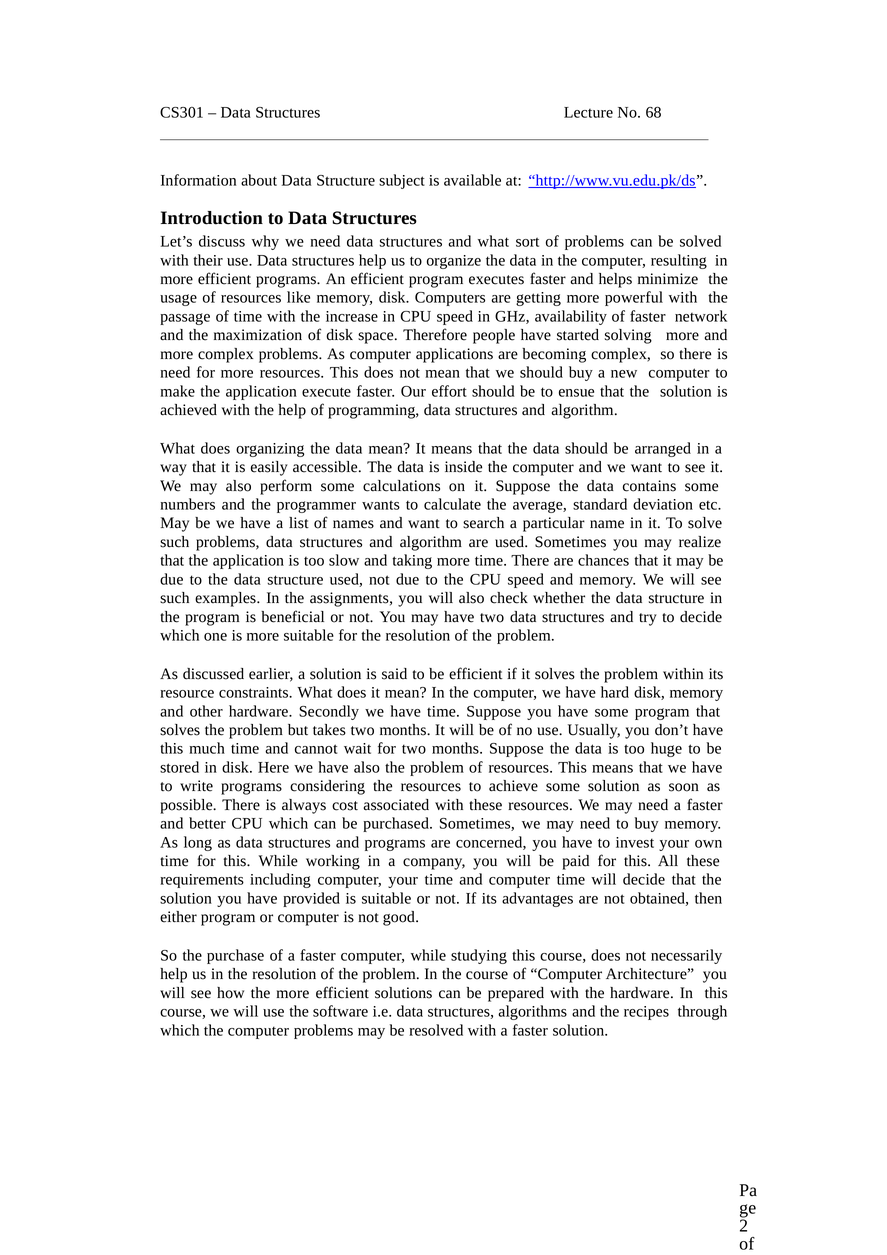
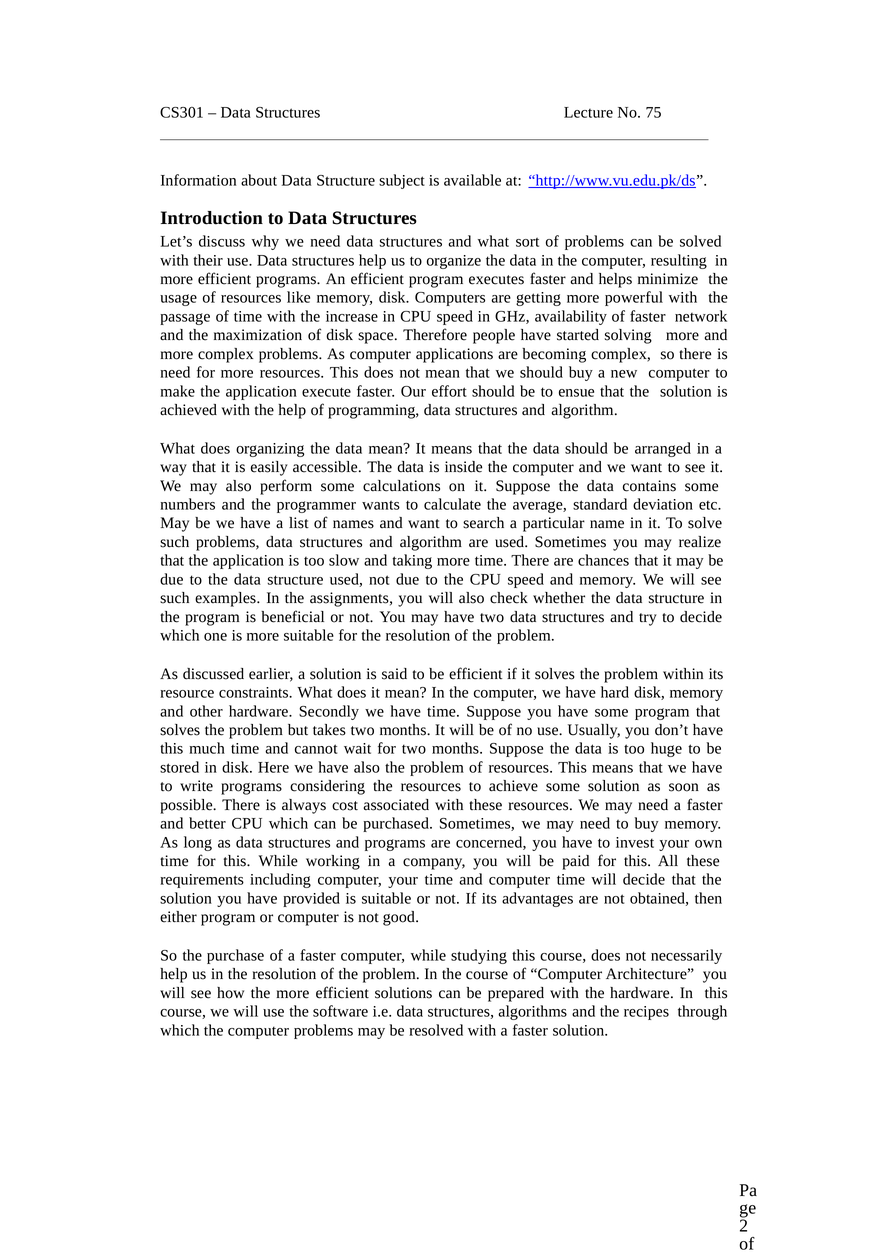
68: 68 -> 75 (654, 113)
